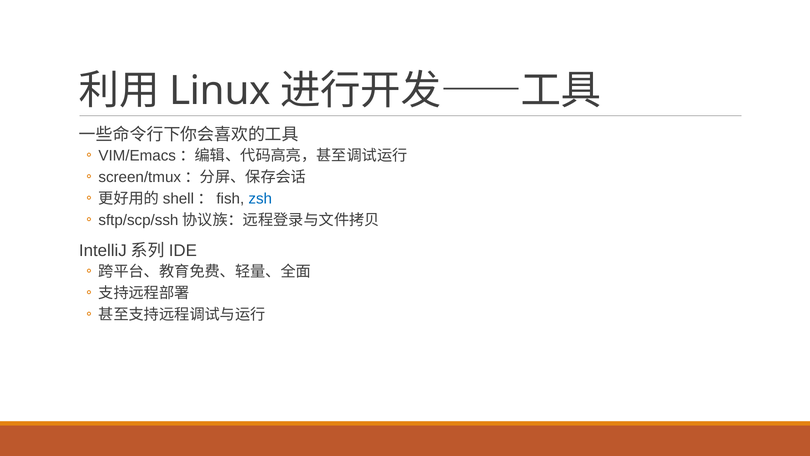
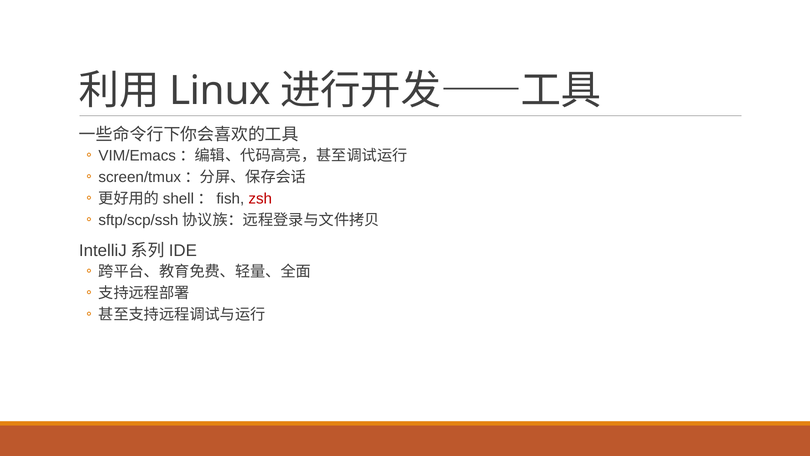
zsh colour: blue -> red (260, 198)
